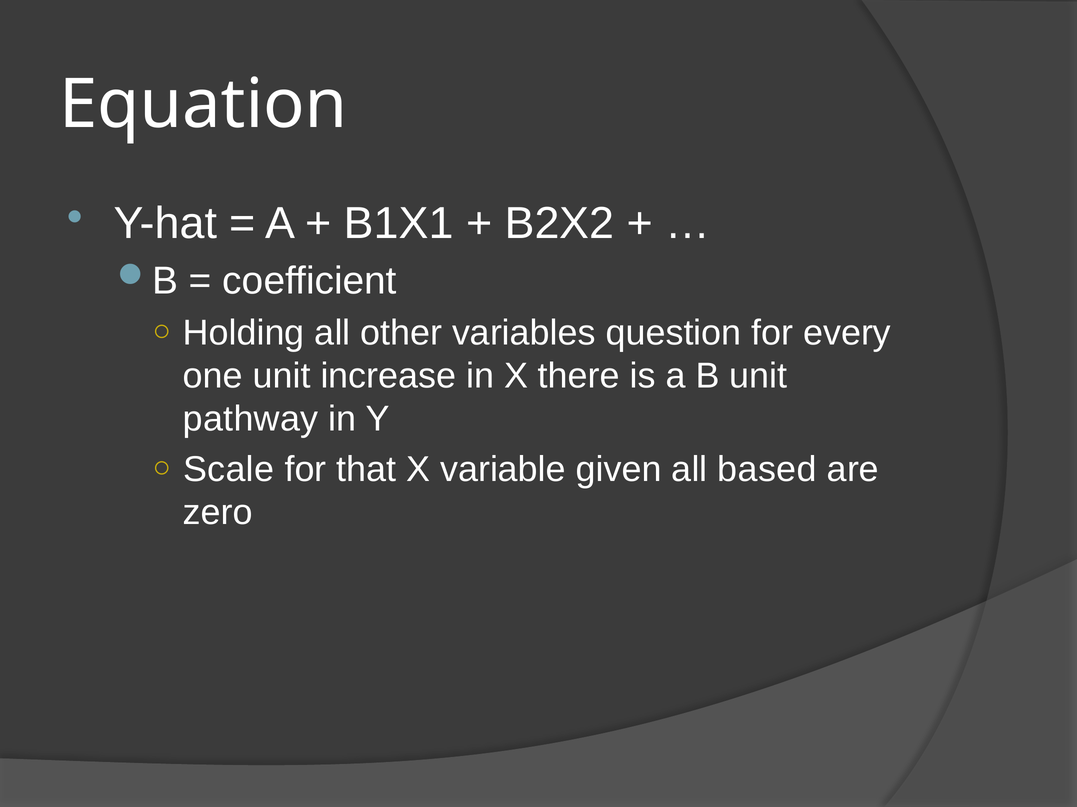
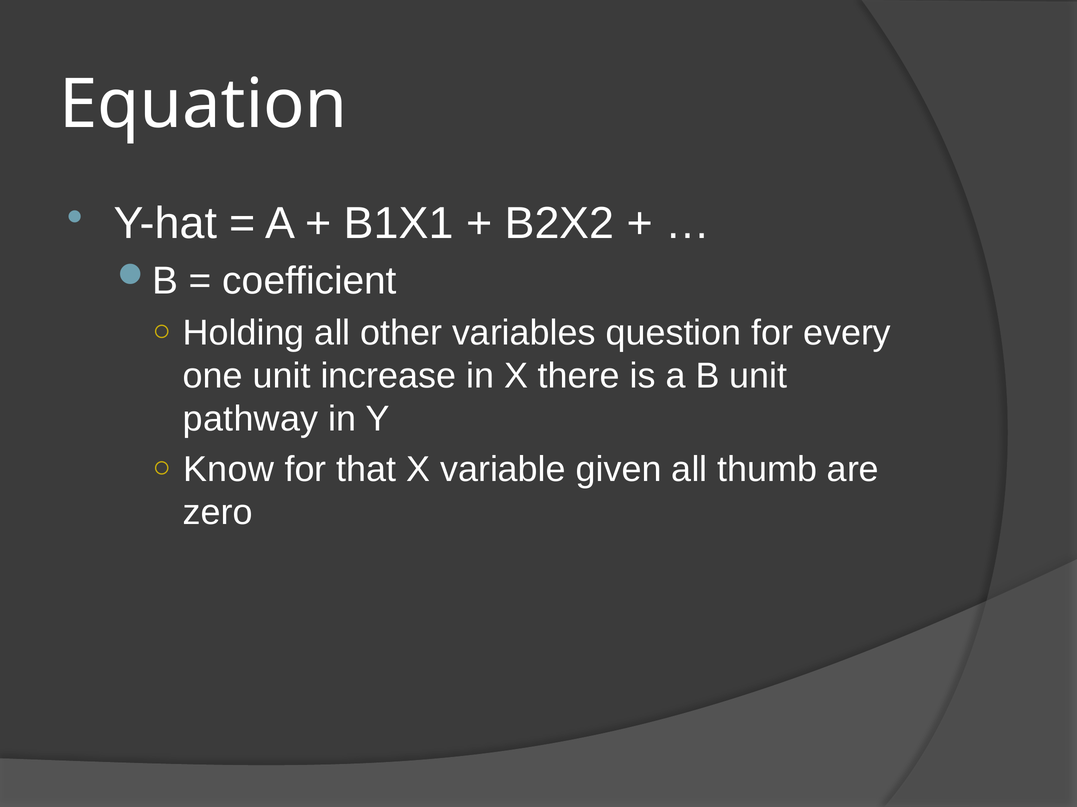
Scale: Scale -> Know (229, 470)
based: based -> thumb (767, 470)
